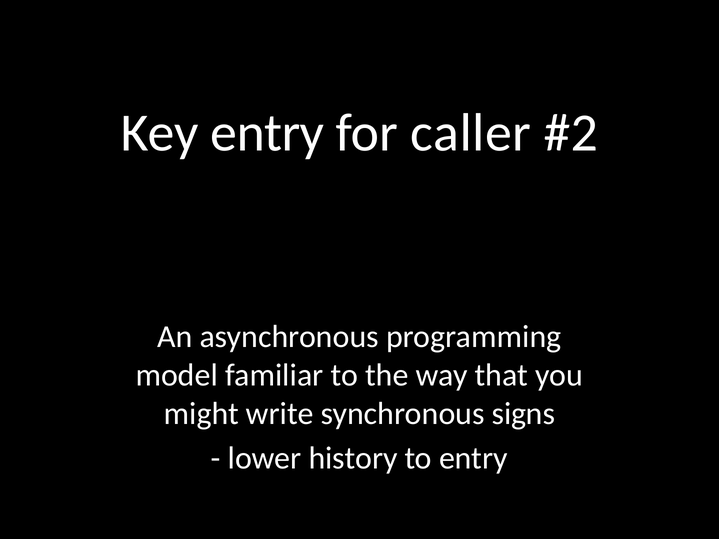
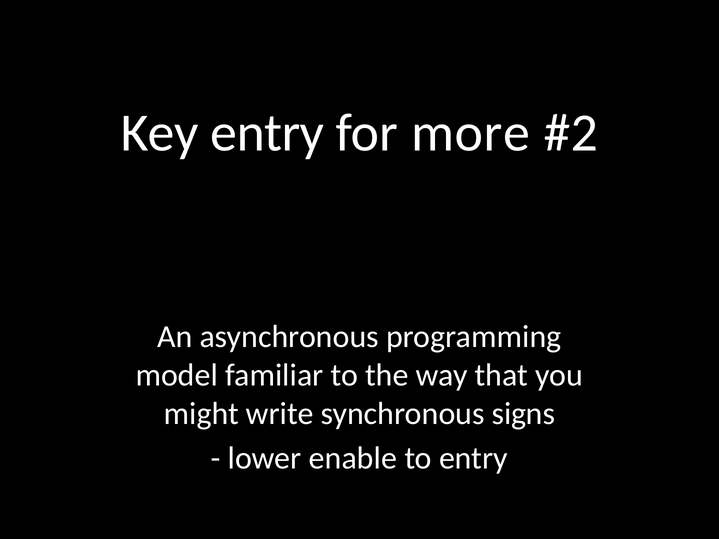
caller: caller -> more (471, 133)
history: history -> enable (353, 459)
